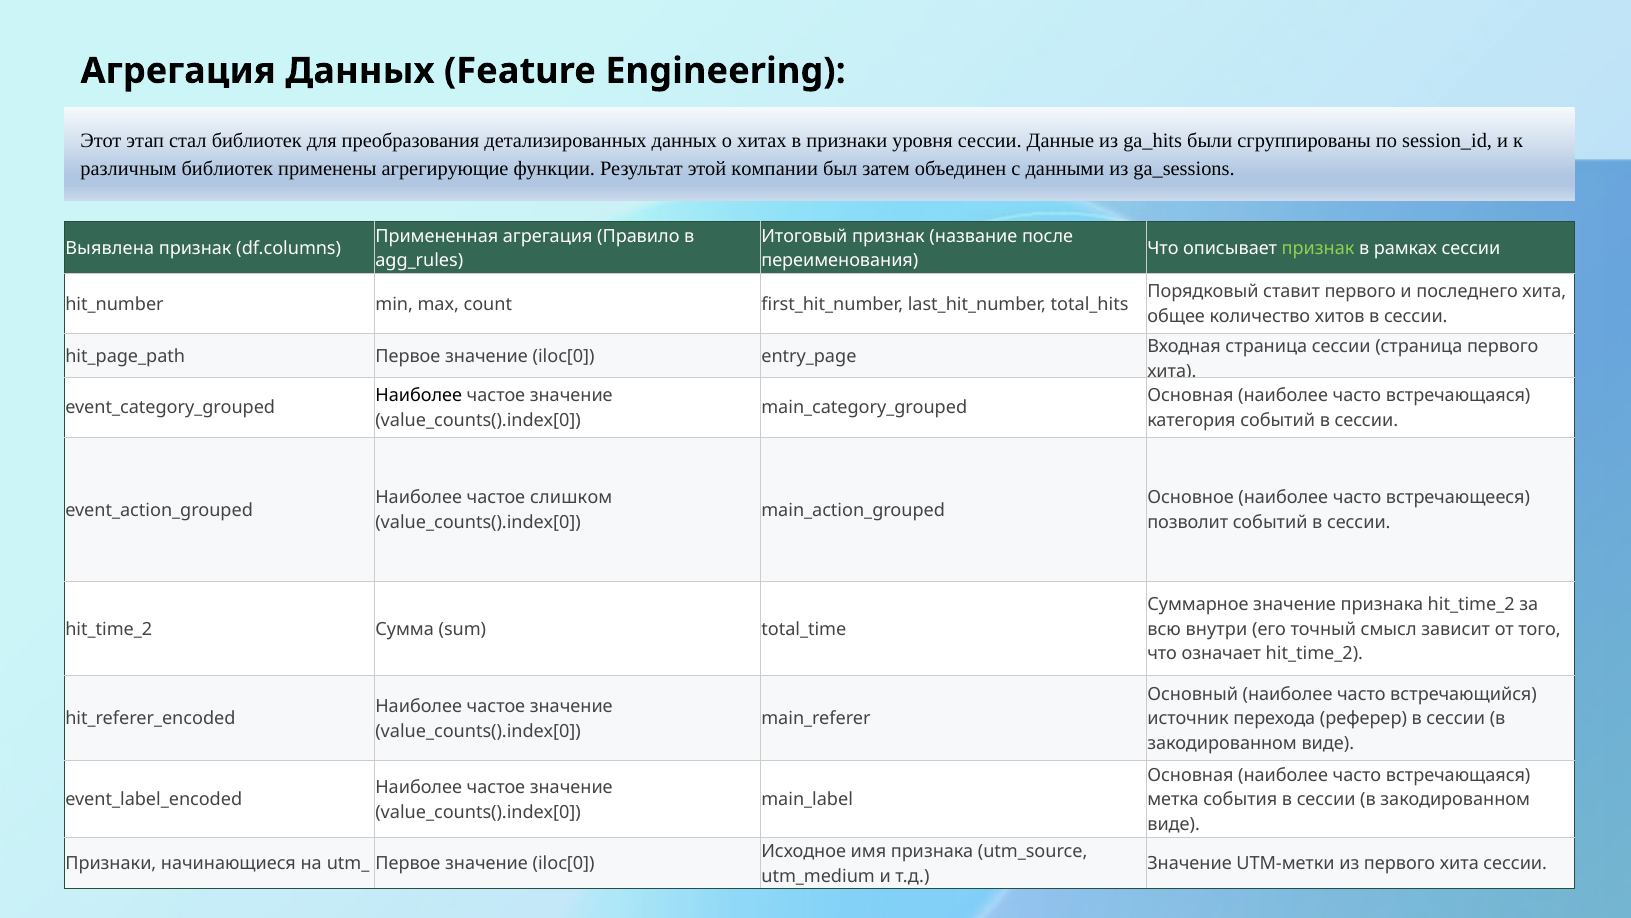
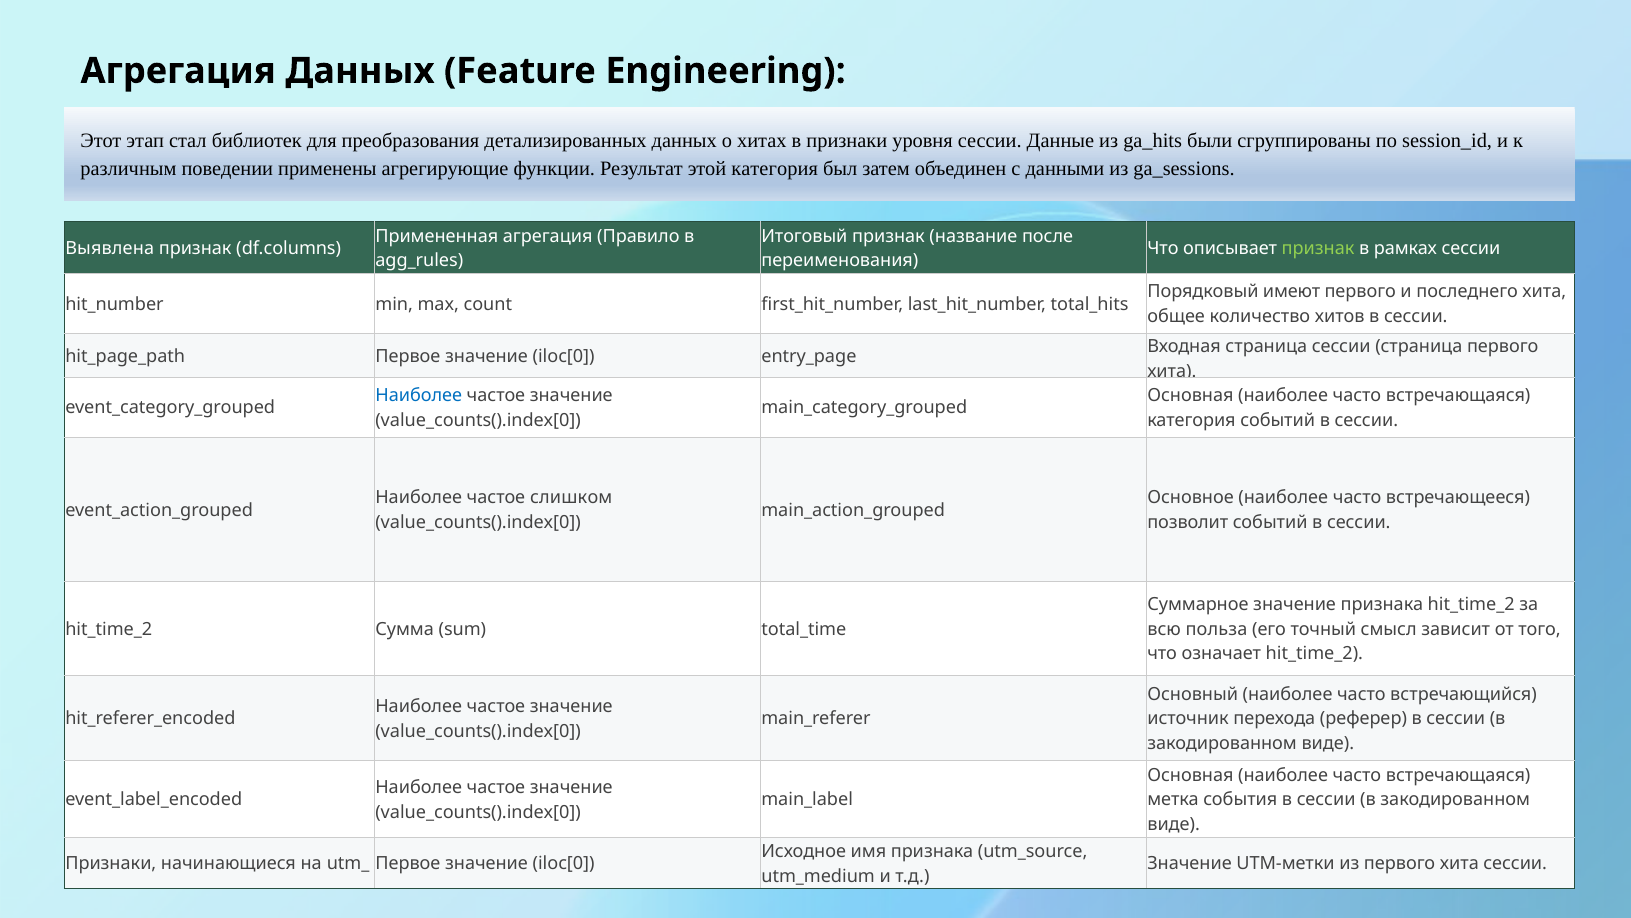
различным библиотек: библиотек -> поведении (227, 169)
этой компании: компании -> категория (775, 169)
ставит: ставит -> имеют (1292, 292)
Наиболее colour: black -> blue (419, 396)
внутри: внутри -> польза (1216, 629)
